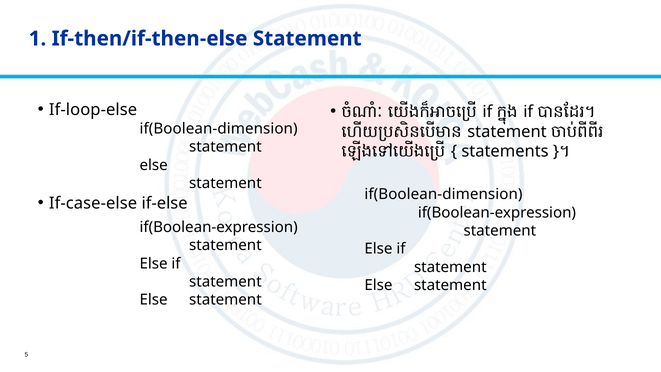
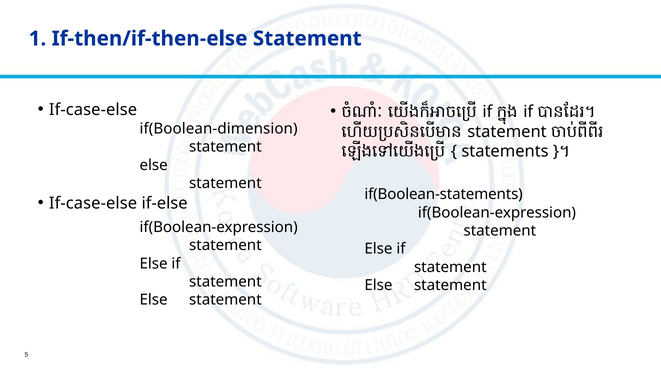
If-loop-else: If-loop-else -> If-case-else (93, 110)
if(Boolean-dimension: if(Boolean-dimension -> if(Boolean-statements (444, 194)
